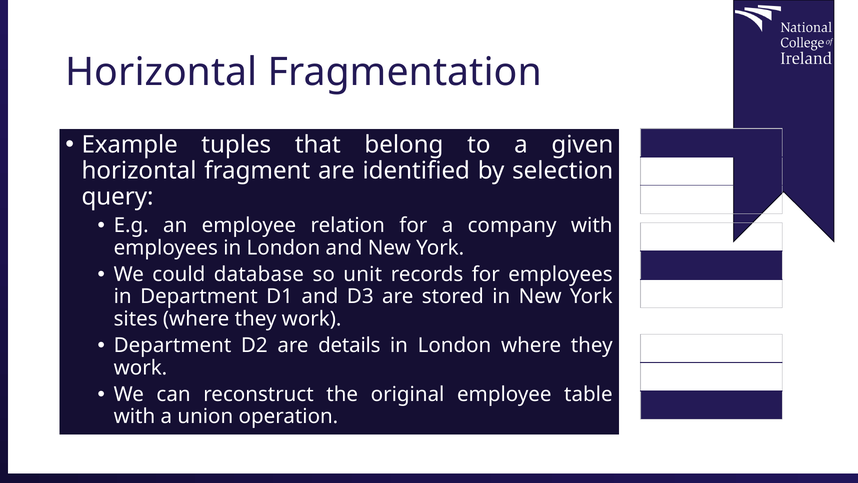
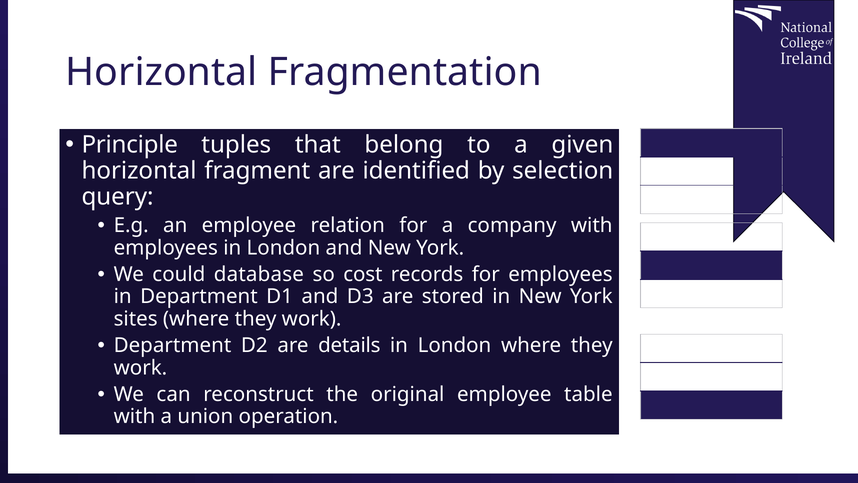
Example: Example -> Principle (130, 145)
unit: unit -> cost (363, 274)
